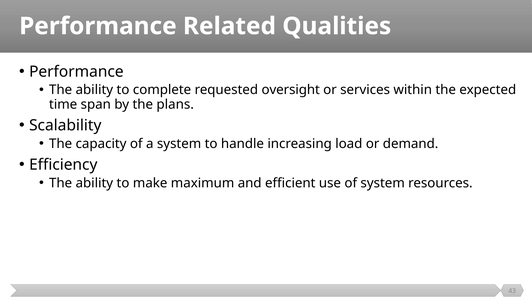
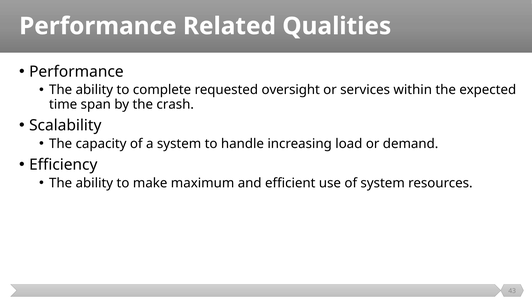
plans: plans -> crash (175, 104)
